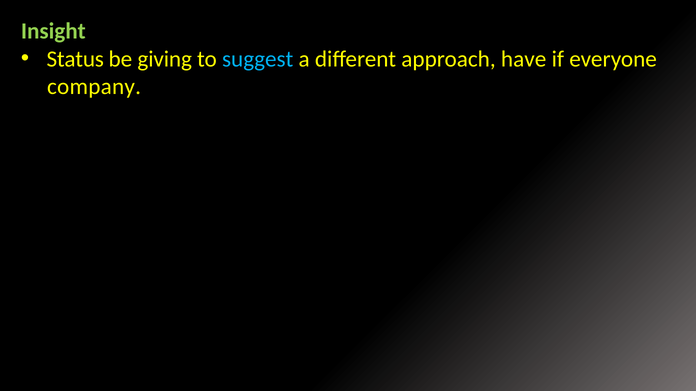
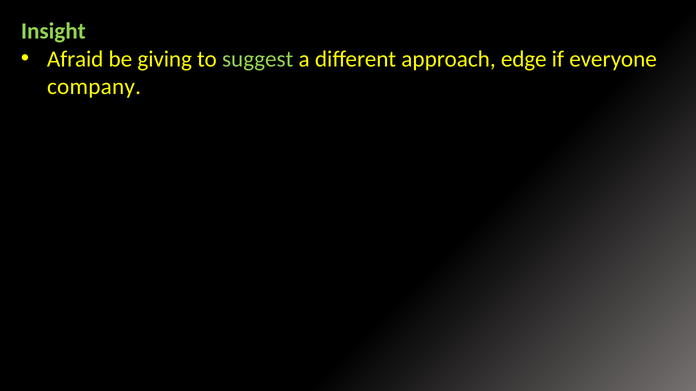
Status: Status -> Afraid (75, 59)
suggest colour: light blue -> light green (258, 59)
have: have -> edge (524, 59)
